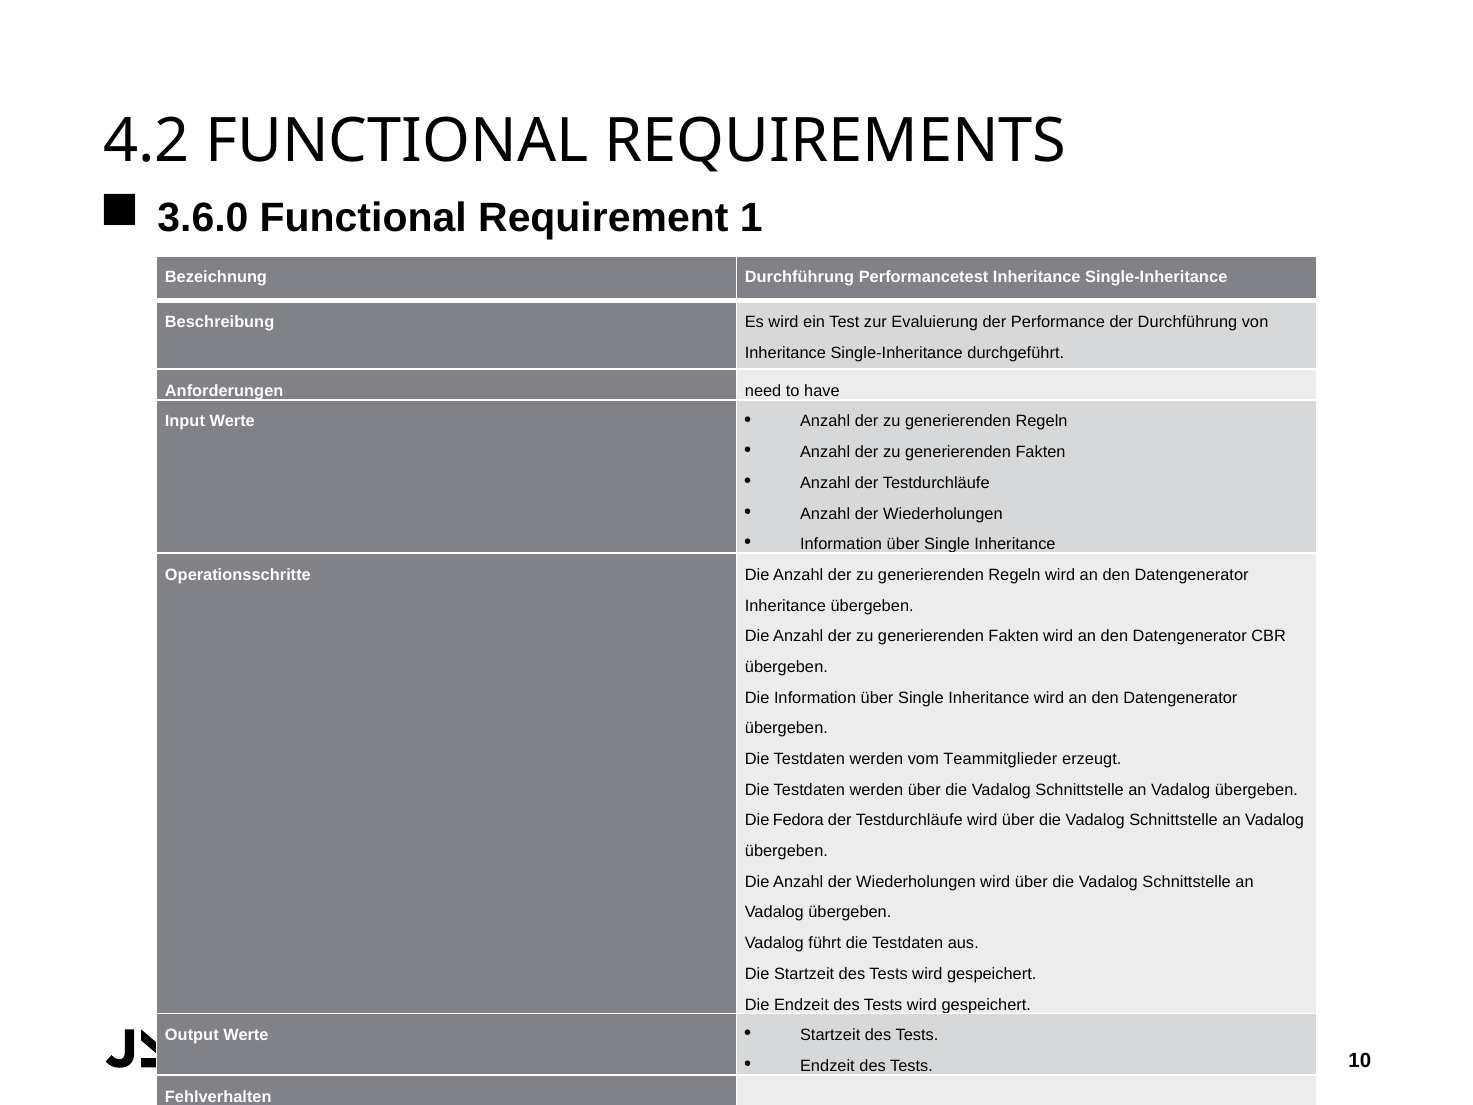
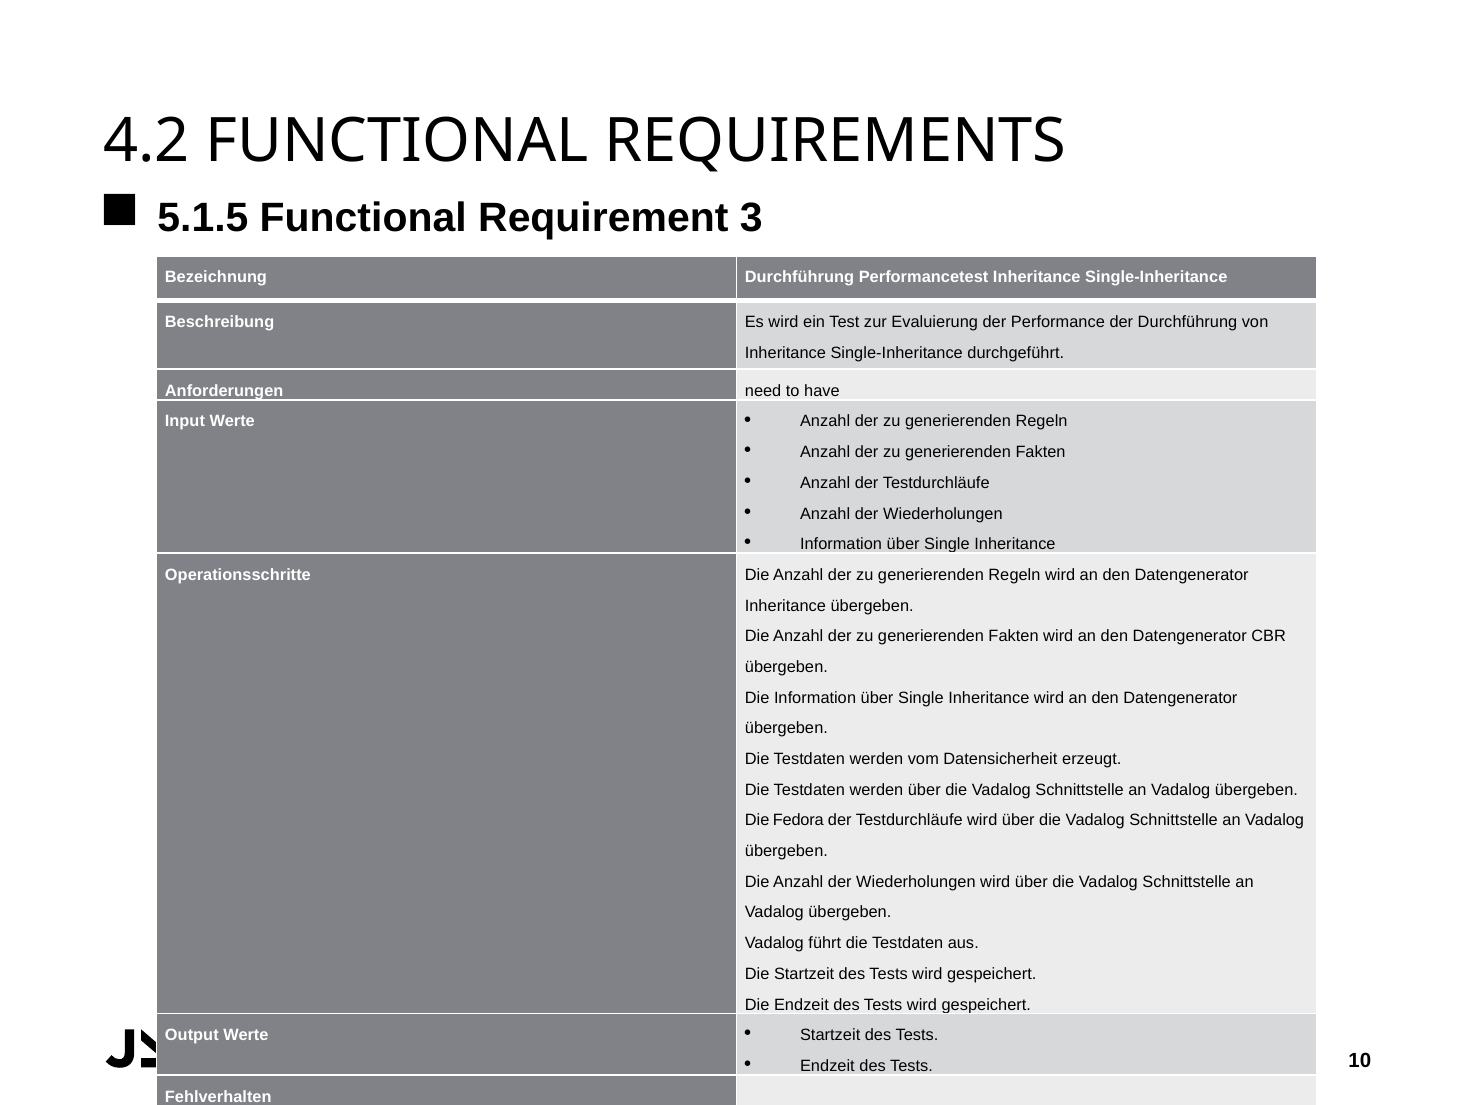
3.6.0: 3.6.0 -> 5.1.5 (203, 218)
1: 1 -> 3 (751, 218)
Teammitglieder: Teammitglieder -> Datensicherheit (1000, 759)
